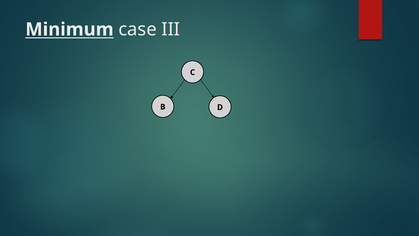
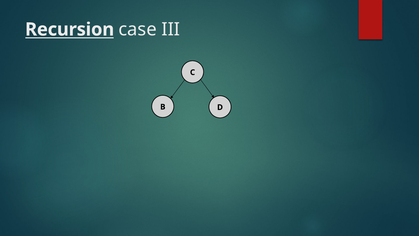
Minimum: Minimum -> Recursion (70, 29)
